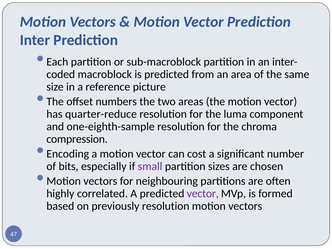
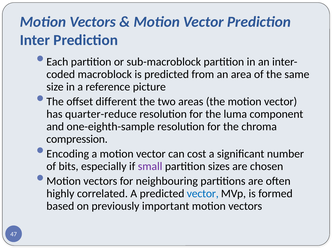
numbers: numbers -> different (116, 102)
vector colour: purple -> blue (203, 194)
previously resolution: resolution -> important (166, 206)
